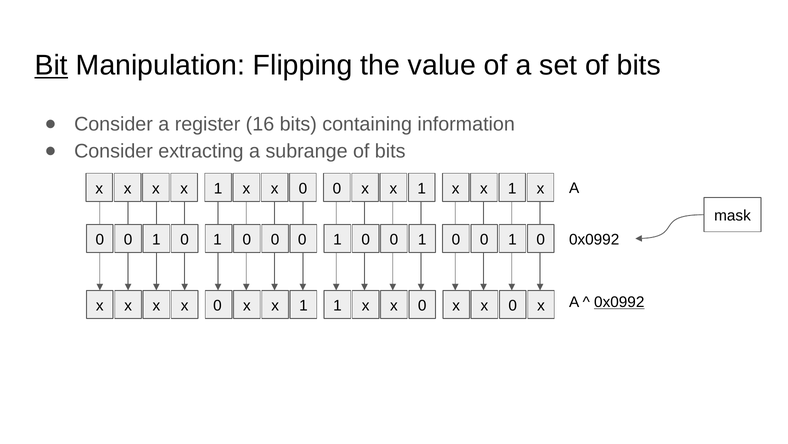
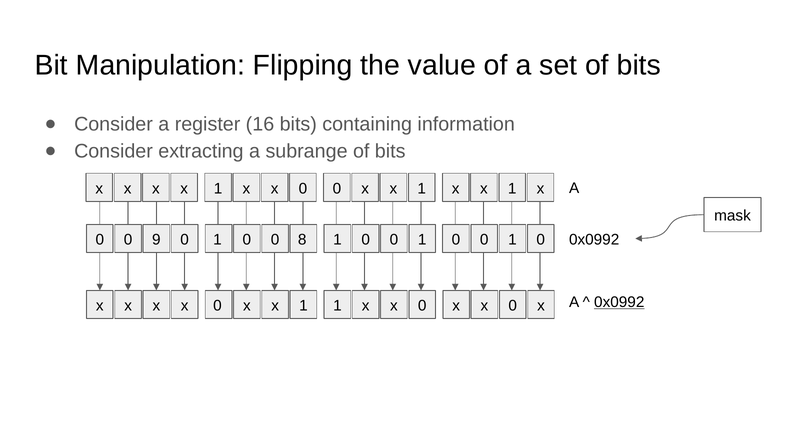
Bit underline: present -> none (51, 65)
1: 1 -> 9 (156, 239)
1 0 0 0: 0 -> 8 (302, 239)
